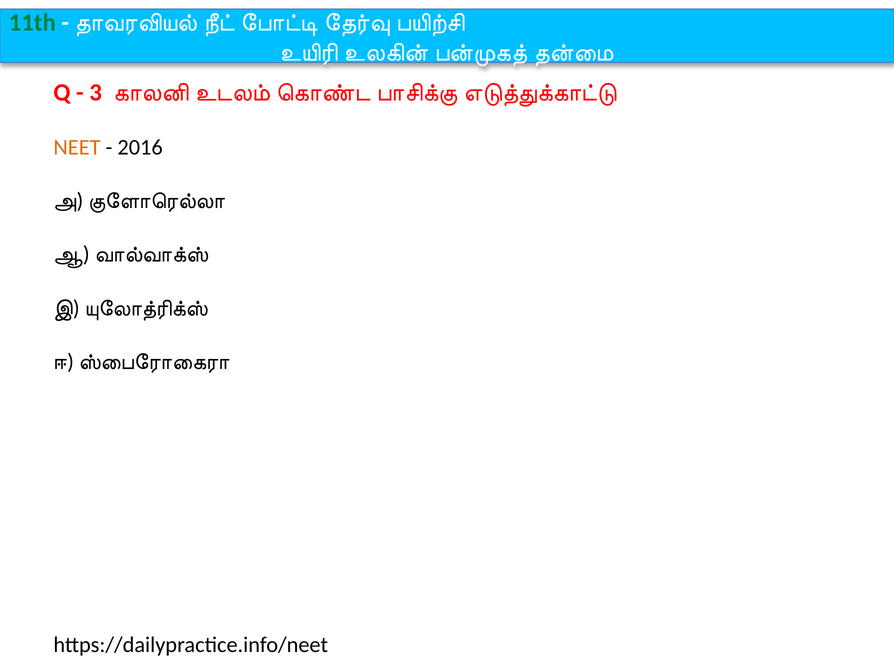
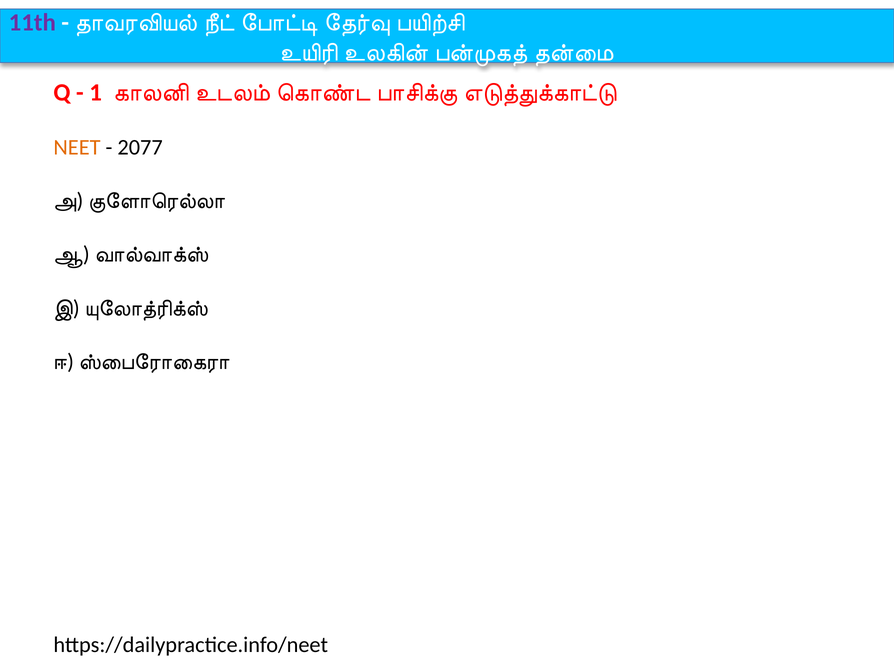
11th colour: green -> purple (32, 23)
3: 3 -> 1 (96, 93)
2016: 2016 -> 2077 (140, 148)
